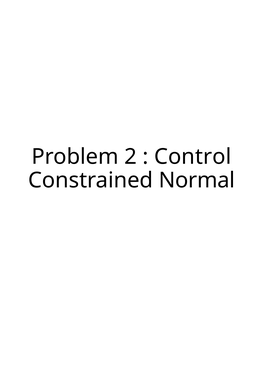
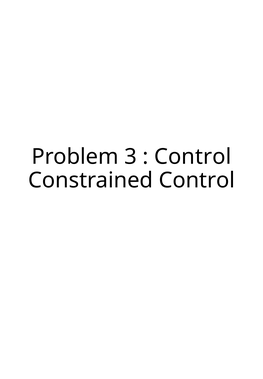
2: 2 -> 3 (131, 157)
Constrained Normal: Normal -> Control (197, 181)
